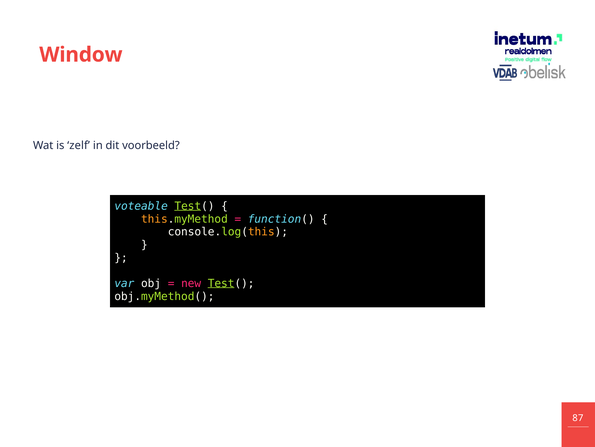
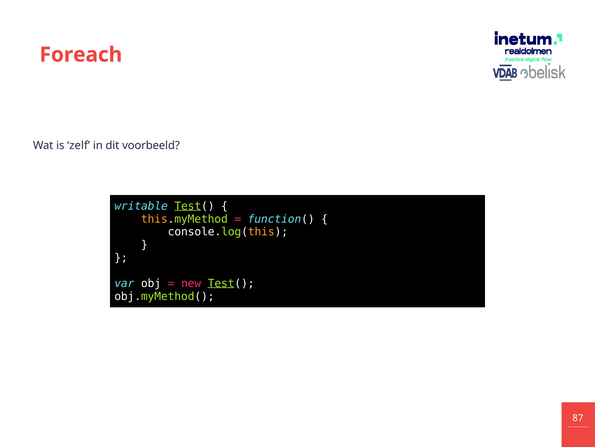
Window: Window -> Foreach (81, 55)
voteable: voteable -> writable (141, 206)
